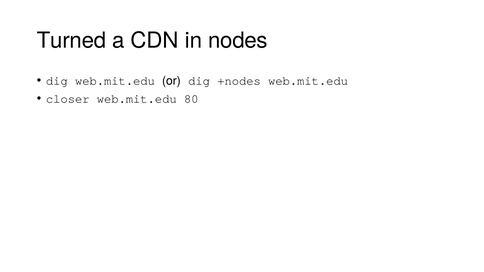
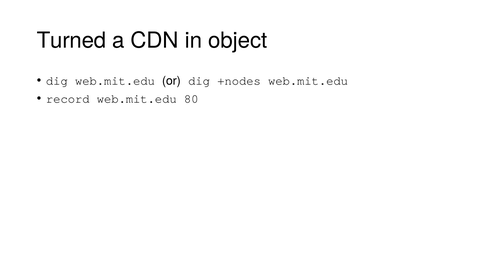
nodes: nodes -> object (238, 41)
closer: closer -> record (68, 99)
